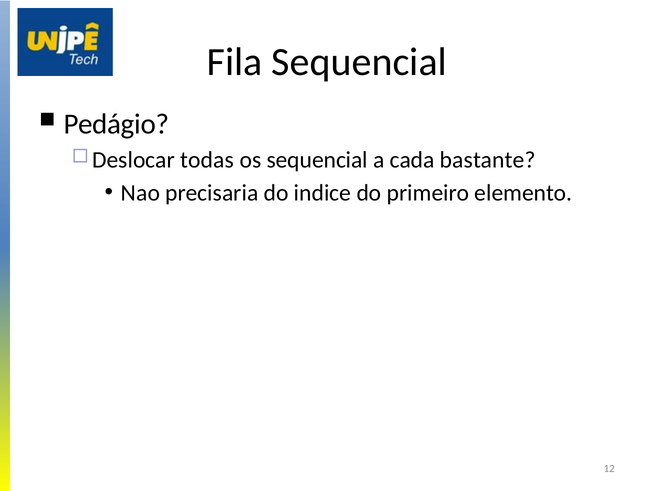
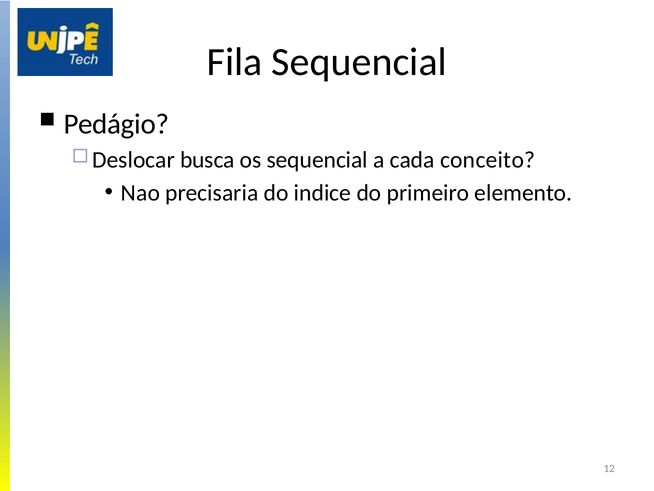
todas: todas -> busca (207, 160)
bastante: bastante -> conceito (488, 160)
